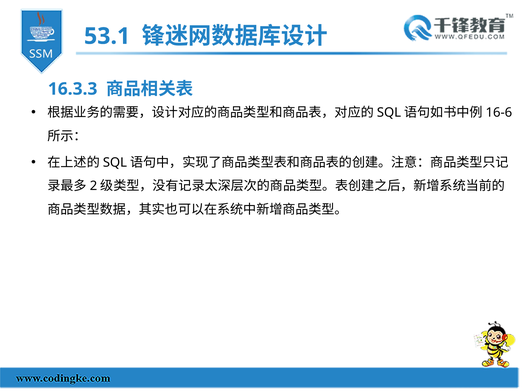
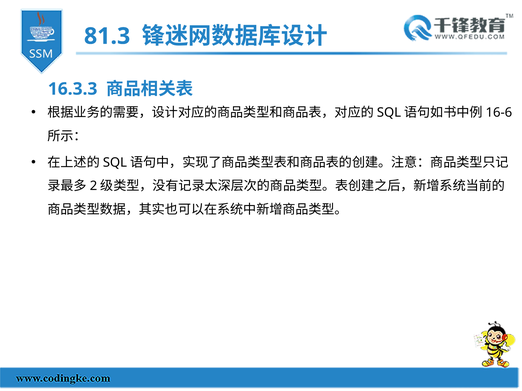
53.1: 53.1 -> 81.3 (107, 36)
